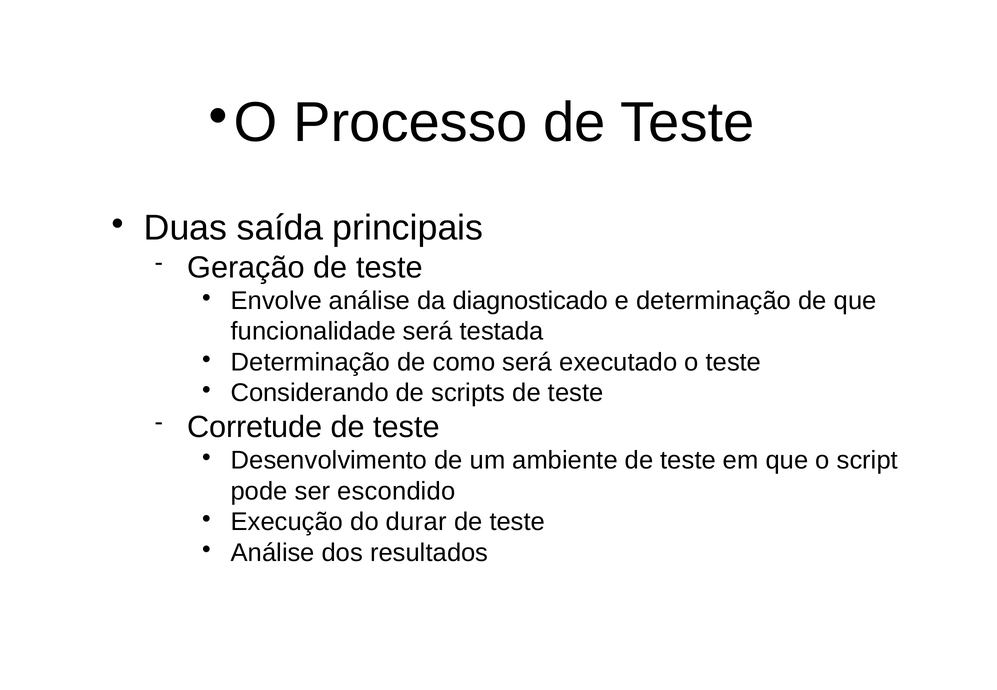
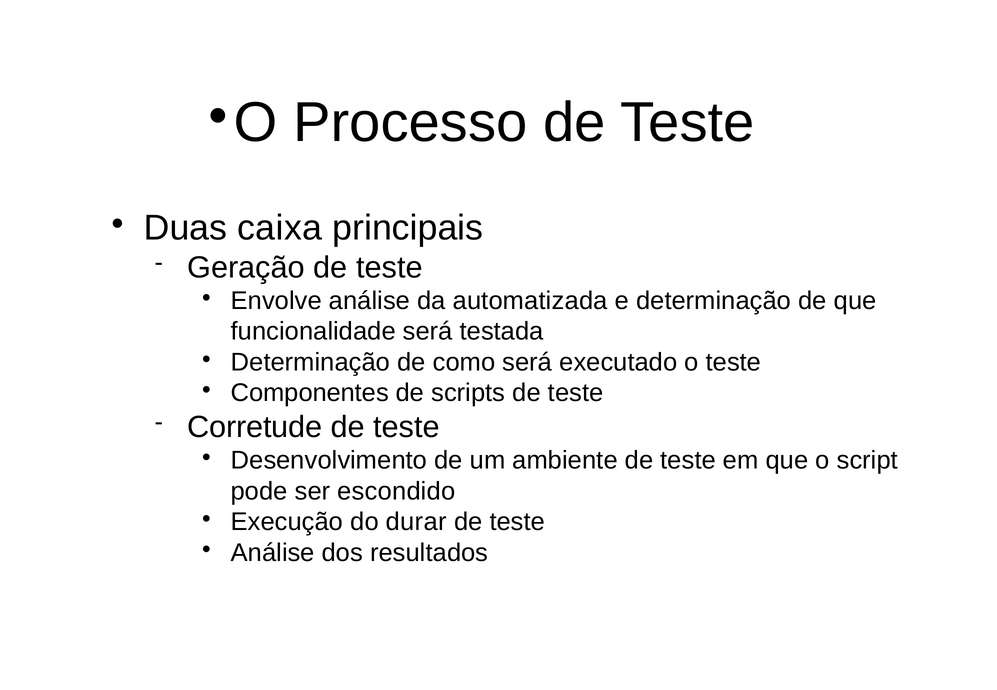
saída: saída -> caixa (280, 228)
diagnosticado: diagnosticado -> automatizada (530, 301)
Considerando: Considerando -> Componentes (310, 393)
